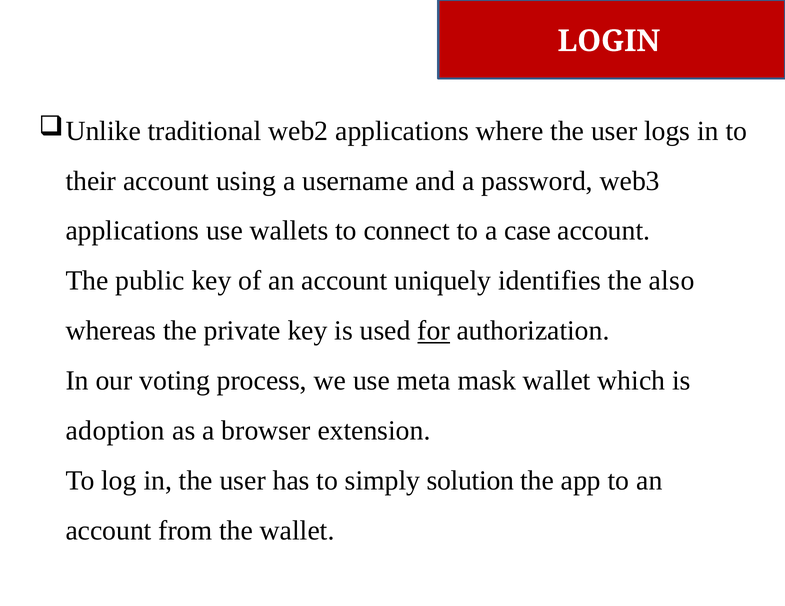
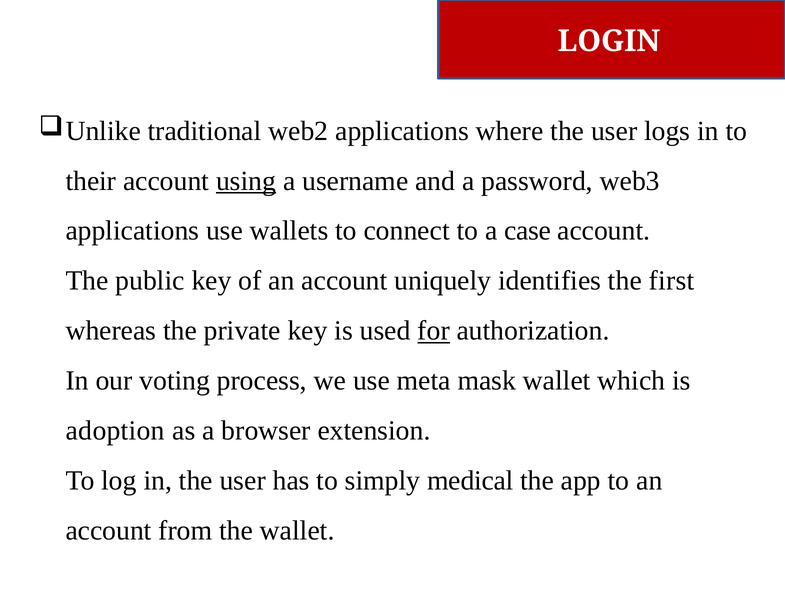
using underline: none -> present (246, 181)
also: also -> first (672, 281)
solution: solution -> medical (470, 481)
